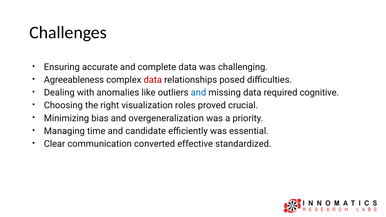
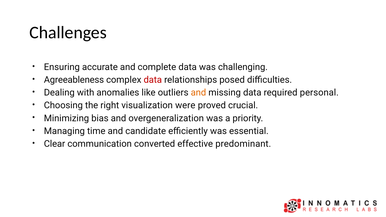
and colour: blue -> orange (198, 93)
cognitive: cognitive -> personal (319, 93)
roles: roles -> were (185, 105)
standardized: standardized -> predominant (243, 144)
